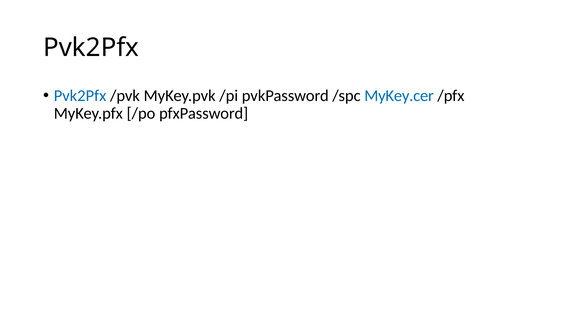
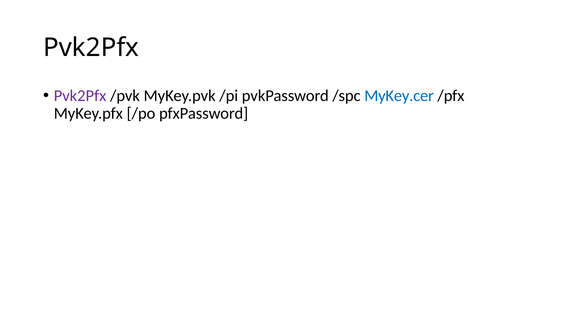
Pvk2Pfx colour: blue -> purple (80, 96)
